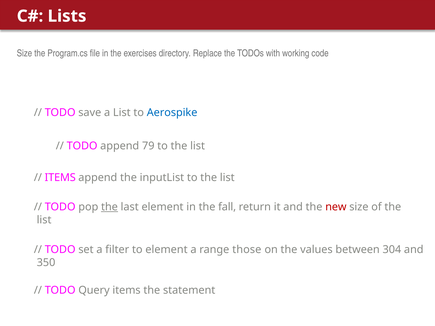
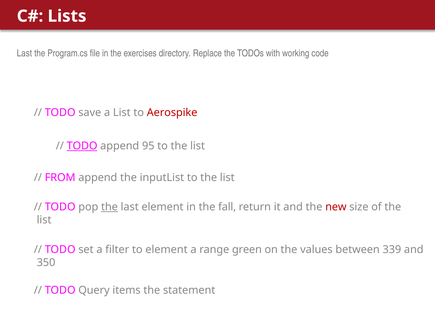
Size: Size -> Last (24, 53)
Aerospike colour: blue -> red (172, 113)
TODO underline: none -> present (82, 146)
79: 79 -> 95 (148, 146)
ITEMS: ITEMS -> FROM (60, 178)
those: those -> green (247, 250)
304: 304 -> 339 (392, 250)
